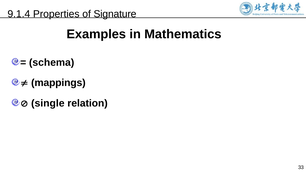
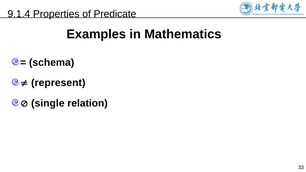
Signature: Signature -> Predicate (115, 14)
mappings: mappings -> represent (58, 83)
